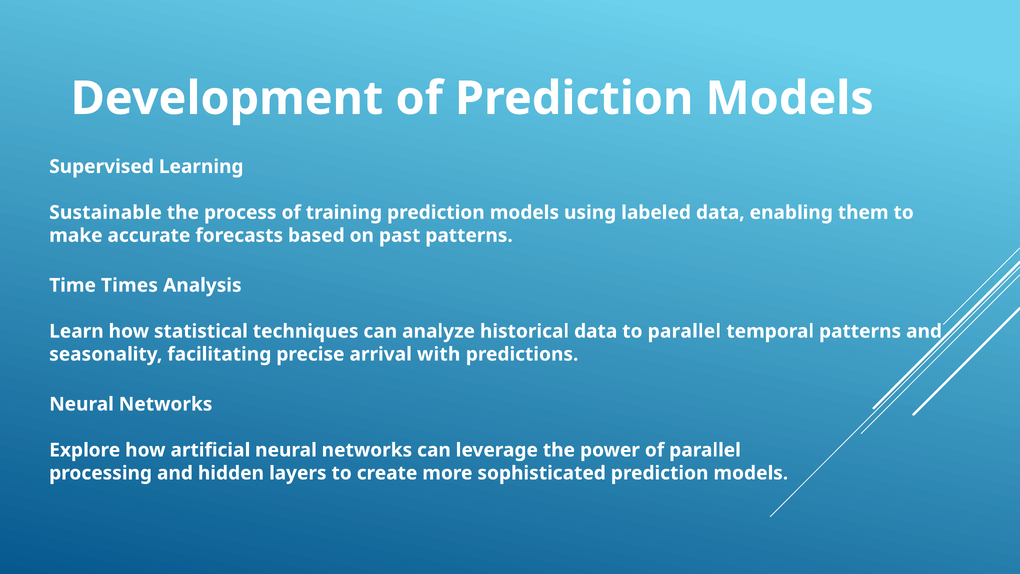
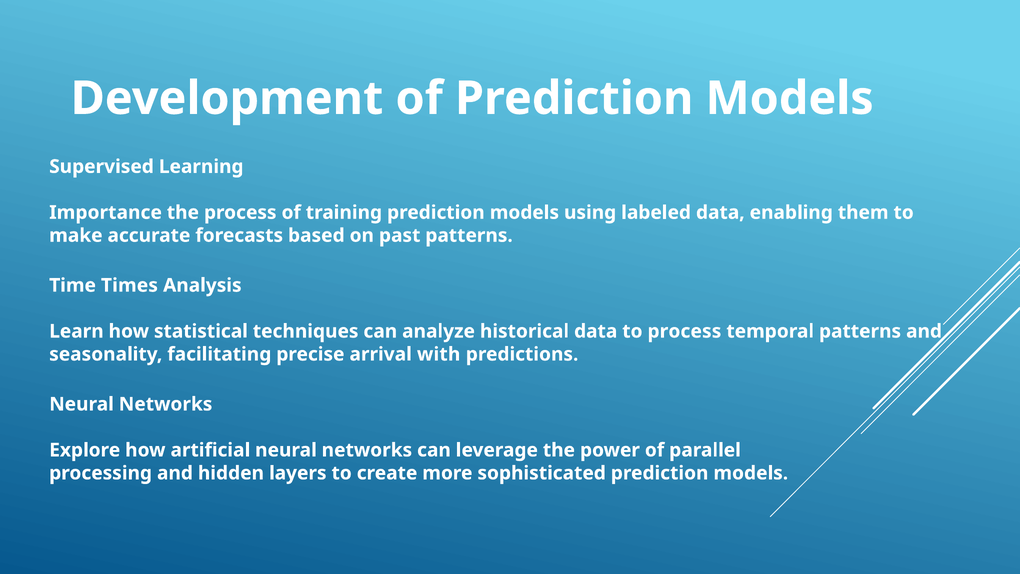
Sustainable: Sustainable -> Importance (106, 212)
to parallel: parallel -> process (684, 331)
